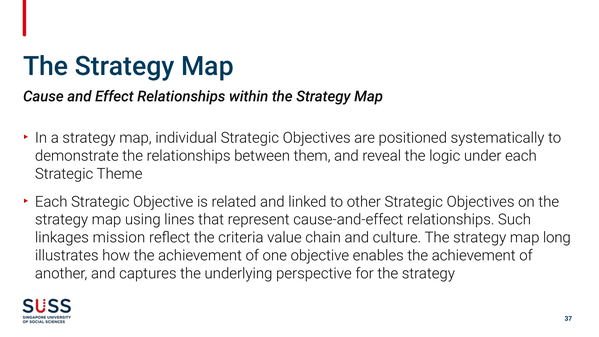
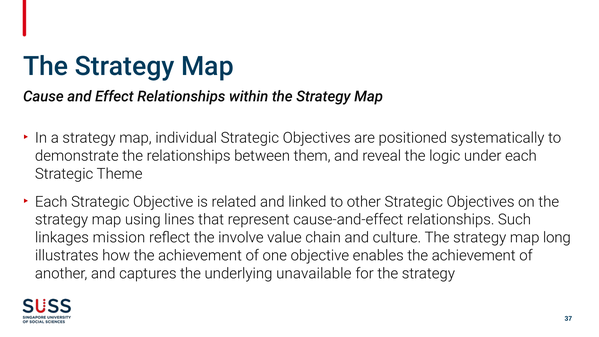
criteria: criteria -> involve (241, 238)
perspective: perspective -> unavailable (314, 274)
